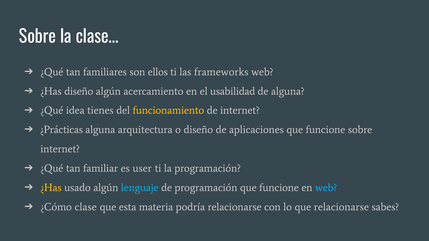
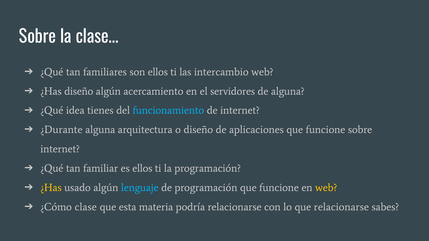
frameworks: frameworks -> intercambio (221, 72)
usabilidad: usabilidad -> servidores (233, 91)
funcionamiento colour: yellow -> light blue (168, 111)
¿Prácticas: ¿Prácticas -> ¿Durante (61, 130)
es user: user -> ellos (142, 168)
web colour: light blue -> yellow (326, 188)
